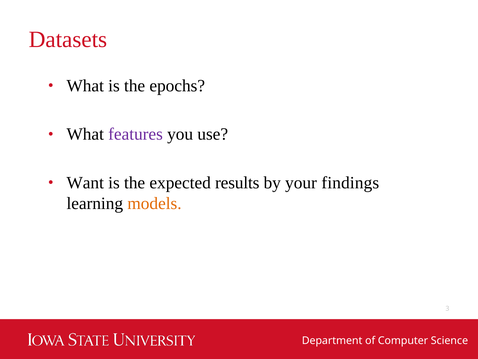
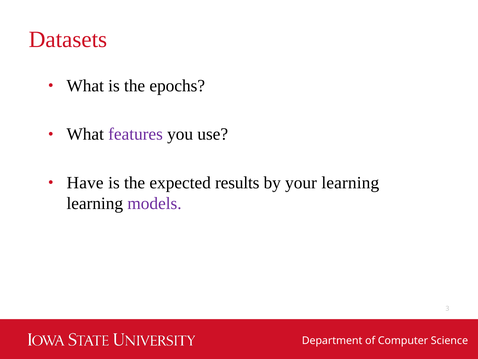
Want: Want -> Have (85, 182)
your findings: findings -> learning (350, 182)
models colour: orange -> purple (155, 203)
